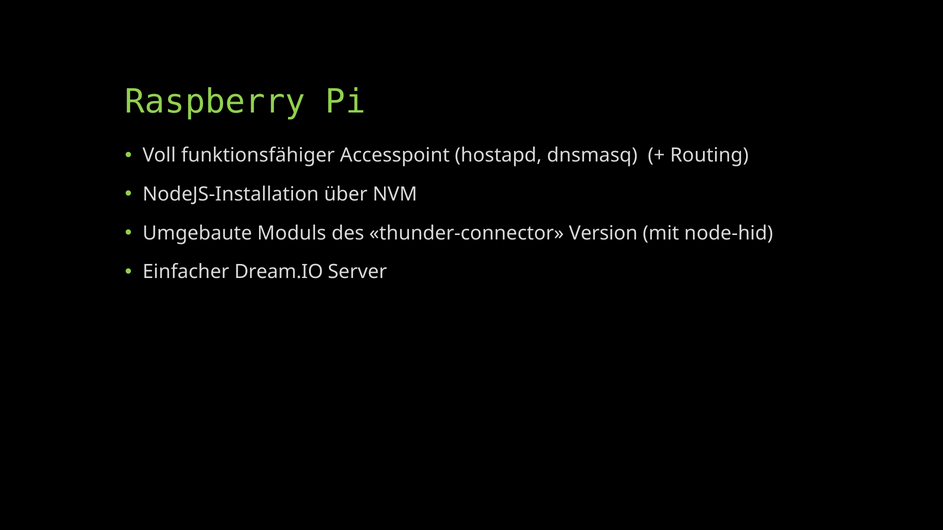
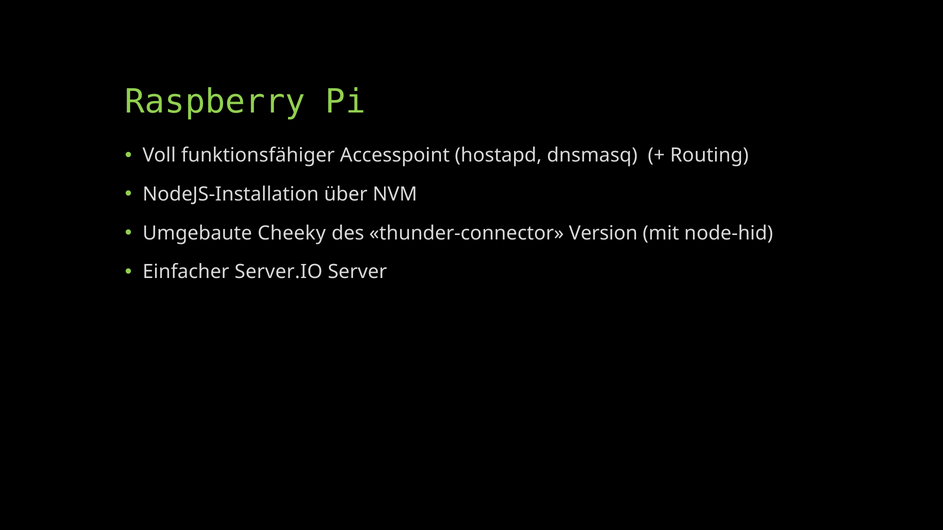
Moduls: Moduls -> Cheeky (292, 233)
Dream.IO: Dream.IO -> Server.IO (279, 272)
